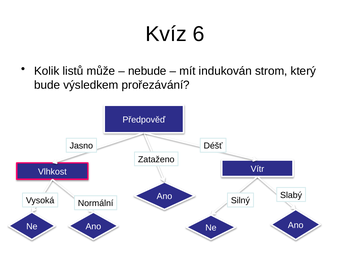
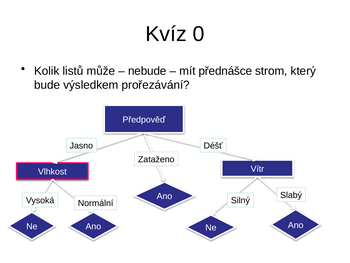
6: 6 -> 0 (199, 34)
indukován: indukován -> přednášce (225, 71)
